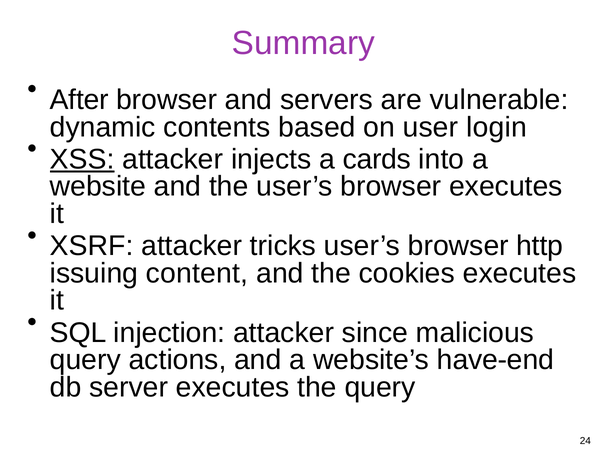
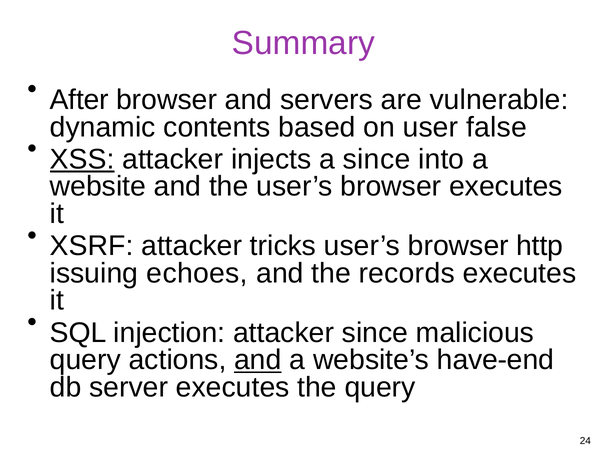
login: login -> false (497, 127)
a cards: cards -> since (377, 159)
content: content -> echoes (197, 273)
cookies: cookies -> records (407, 273)
and underline: none -> present (258, 360)
